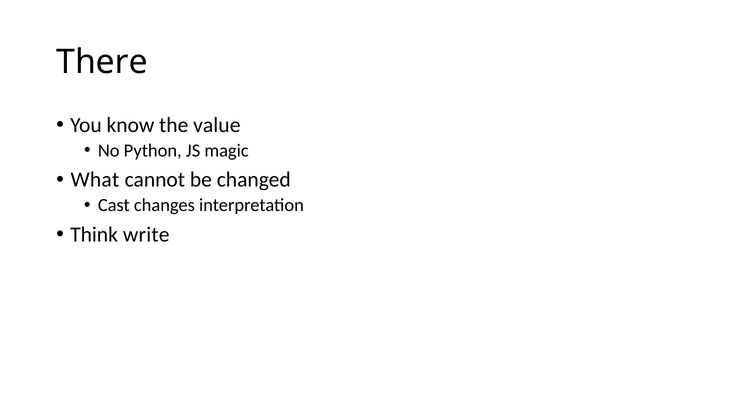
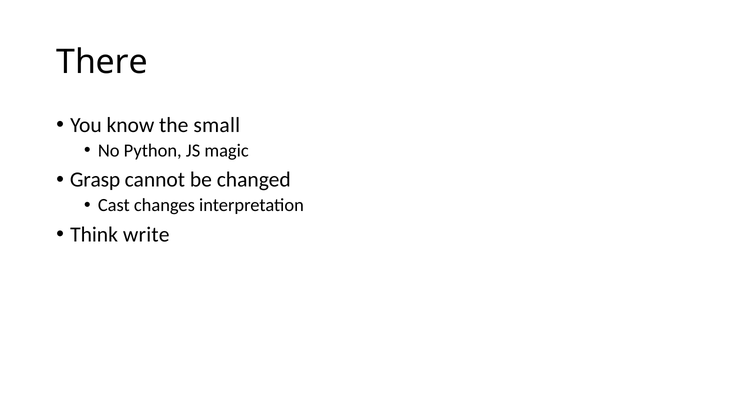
value: value -> small (217, 125)
What: What -> Grasp (95, 180)
